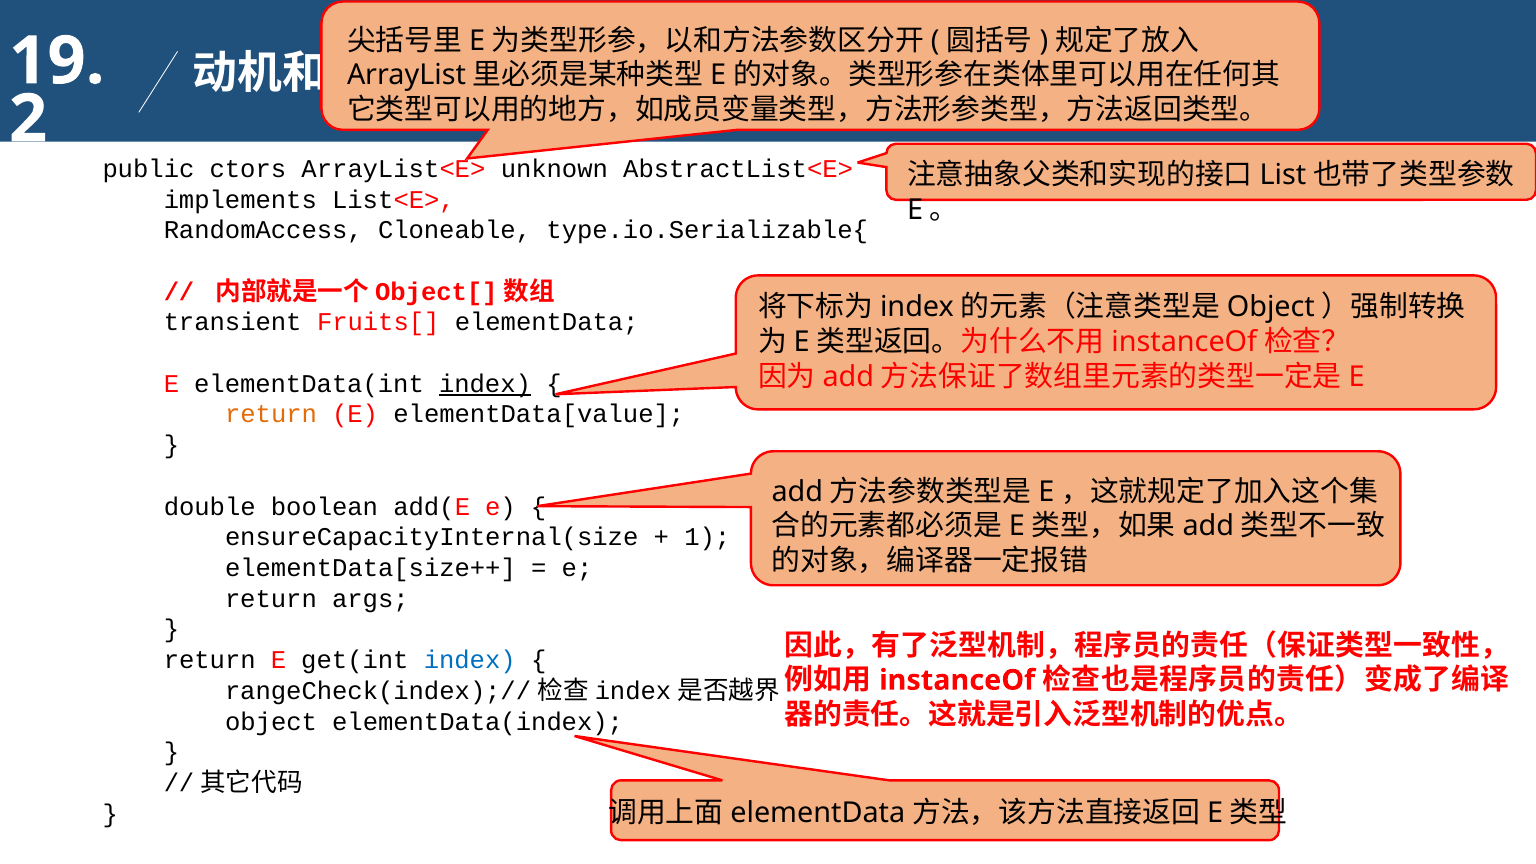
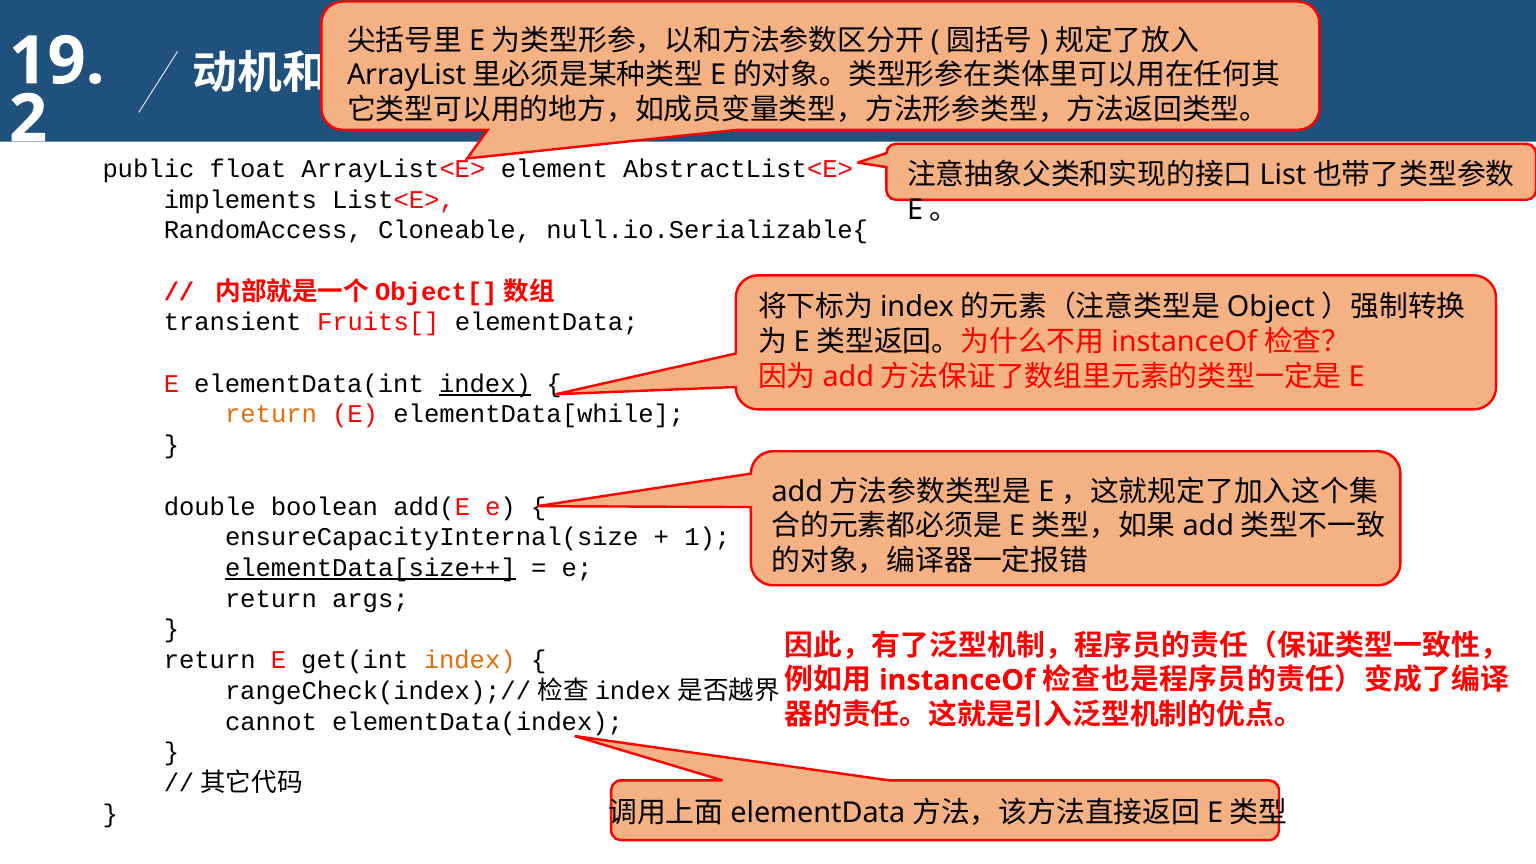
ctors: ctors -> float (248, 169)
unknown: unknown -> element (554, 169)
type.io.Serializable{: type.io.Serializable{ -> null.io.Serializable{ (707, 230)
elementData[value: elementData[value -> elementData[while (539, 415)
elementData[size++ underline: none -> present (370, 568)
index colour: blue -> orange (470, 660)
object: object -> cannot (271, 722)
